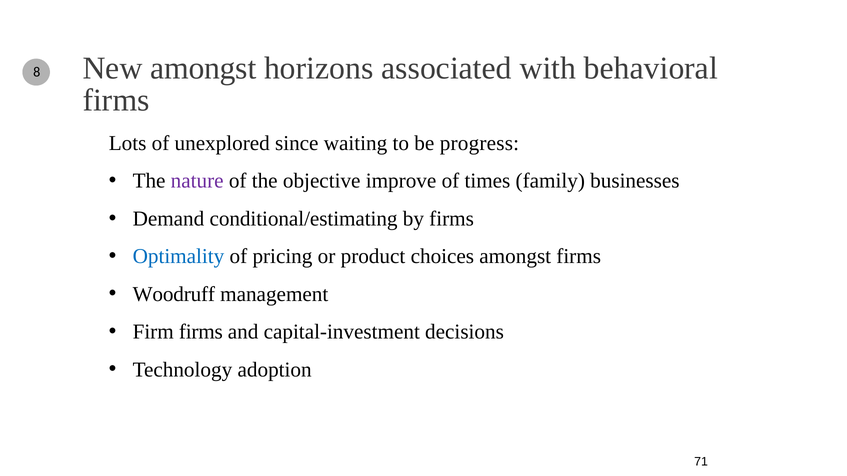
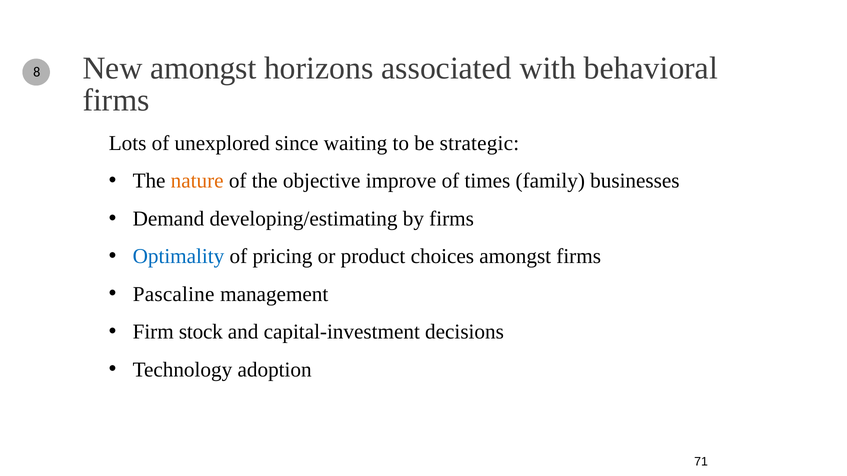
progress: progress -> strategic (479, 143)
nature colour: purple -> orange (197, 181)
conditional/estimating: conditional/estimating -> developing/estimating (304, 219)
Woodruff: Woodruff -> Pascaline (174, 294)
Firm firms: firms -> stock (201, 332)
